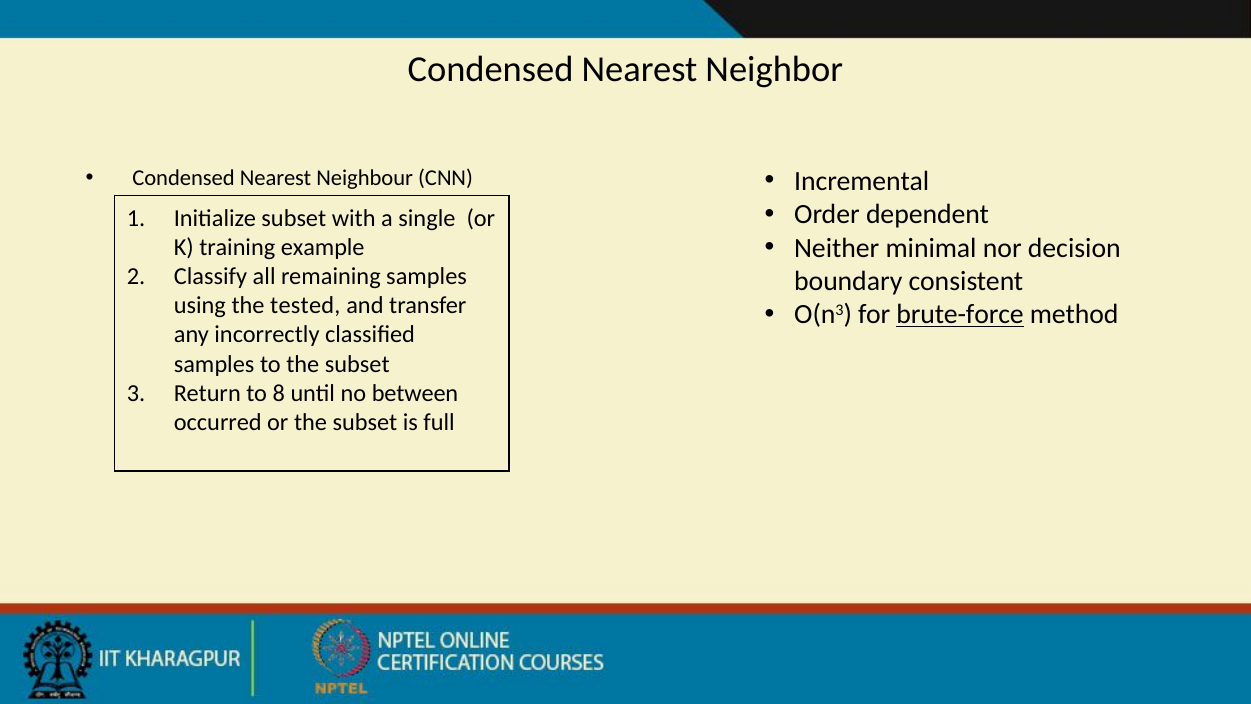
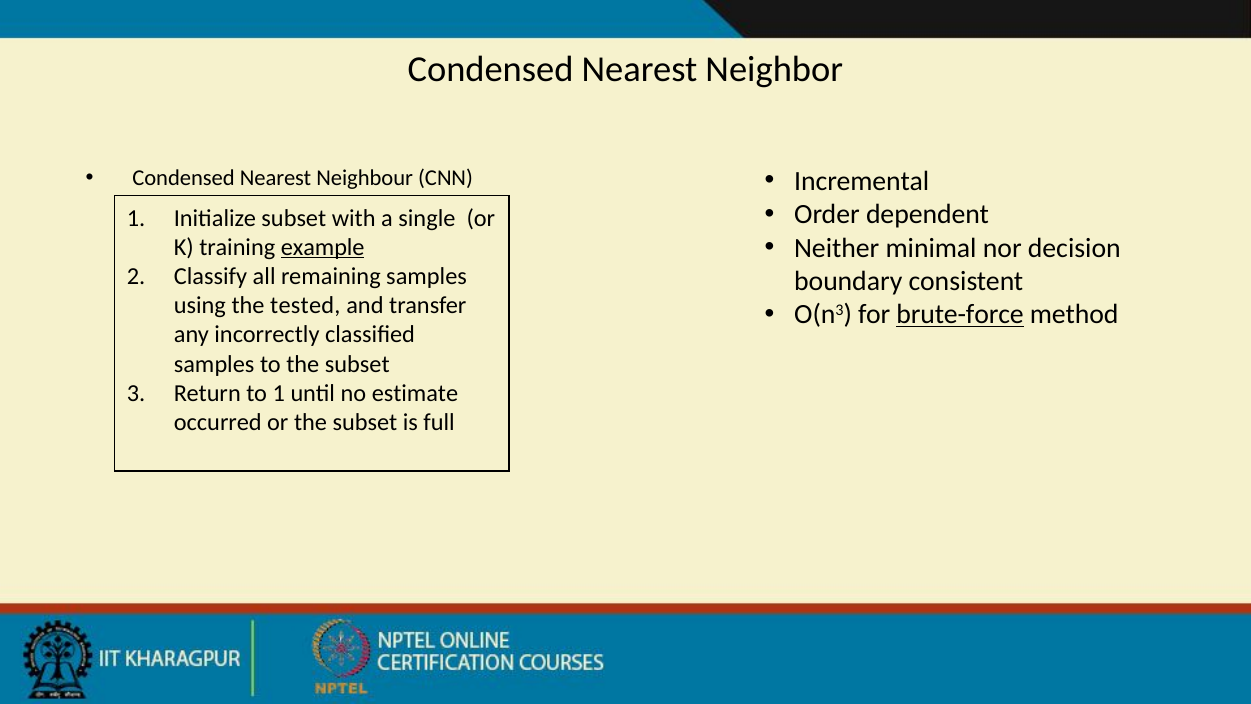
example underline: none -> present (323, 247)
to 8: 8 -> 1 (279, 393)
between: between -> estimate (415, 393)
